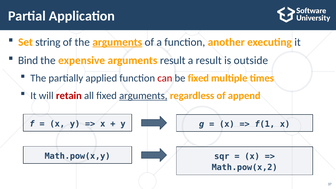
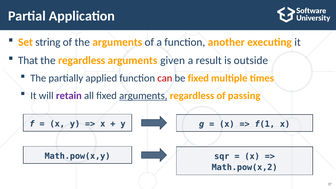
arguments underline: present -> none (117, 42)
Bind: Bind -> That (28, 60)
the expensive: expensive -> regardless (82, 60)
arguments result: result -> given (173, 60)
retain colour: red -> purple (69, 96)
append: append -> passing (244, 96)
